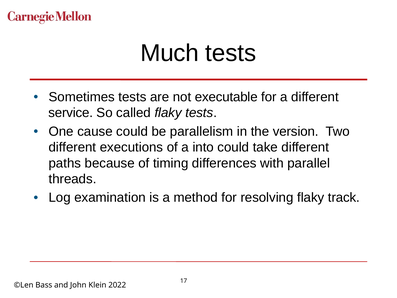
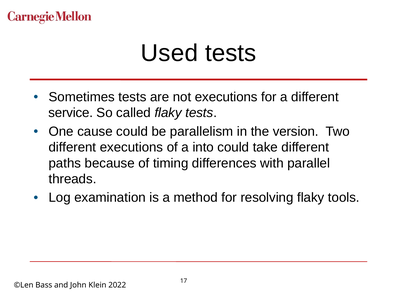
Much: Much -> Used (169, 53)
not executable: executable -> executions (226, 97)
track: track -> tools (344, 197)
